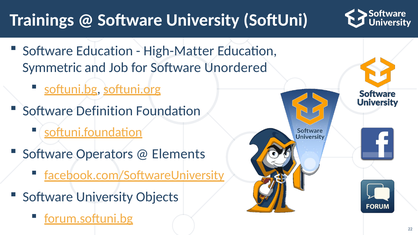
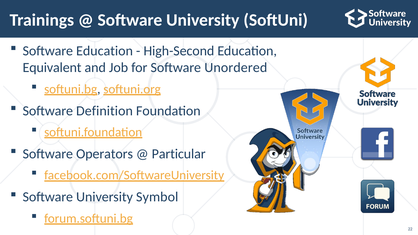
High-Matter: High-Matter -> High-Second (179, 51)
Symmetric: Symmetric -> Equivalent (52, 68)
Elements: Elements -> Particular (179, 154)
Objects: Objects -> Symbol (157, 197)
